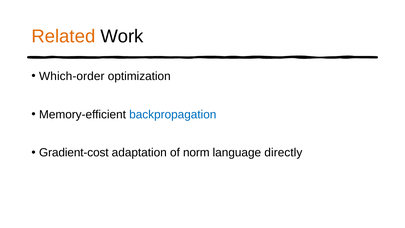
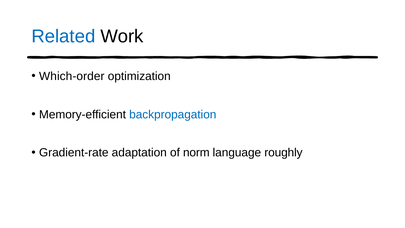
Related colour: orange -> blue (63, 36)
Gradient-cost: Gradient-cost -> Gradient-rate (74, 153)
directly: directly -> roughly (283, 153)
